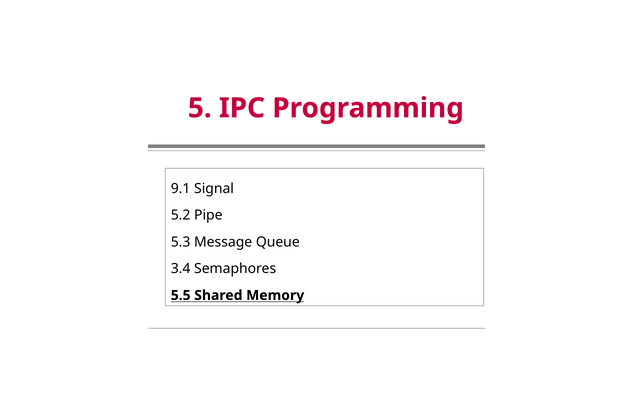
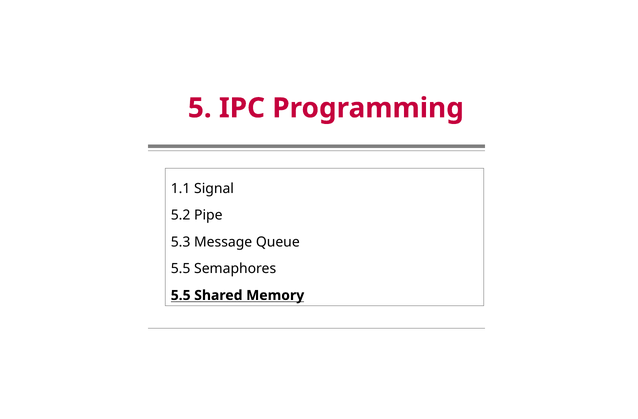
9.1: 9.1 -> 1.1 (181, 189)
3.4: 3.4 -> 5.5 (181, 269)
